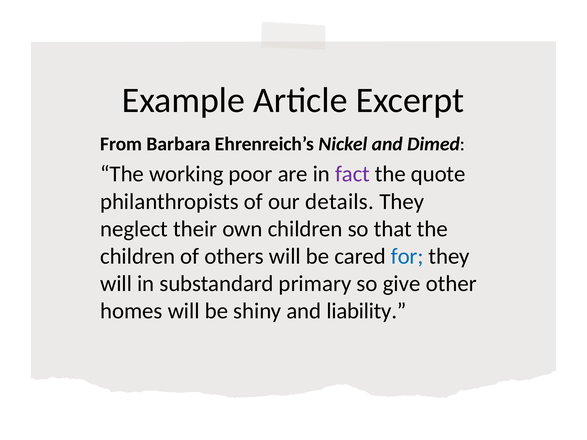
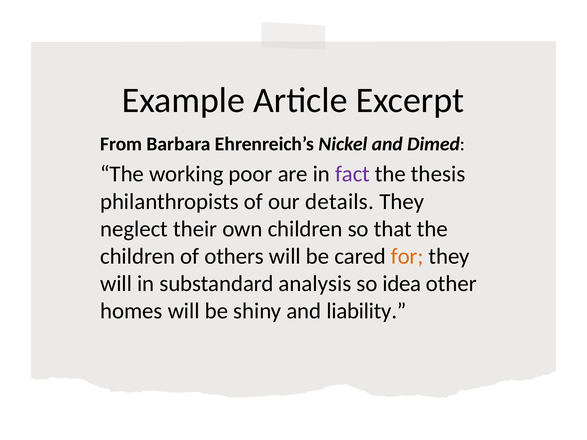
quote: quote -> thesis (438, 174)
for colour: blue -> orange (407, 256)
primary: primary -> analysis (315, 284)
give: give -> idea (402, 284)
